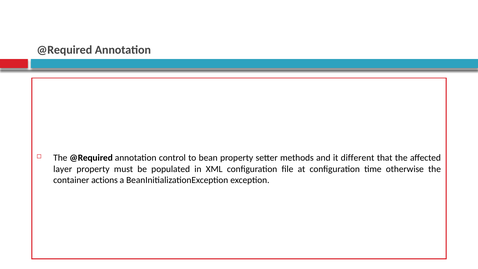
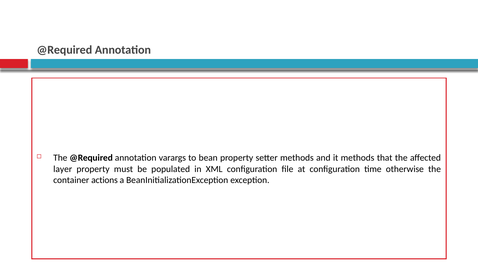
control: control -> varargs (172, 158)
it different: different -> methods (358, 158)
